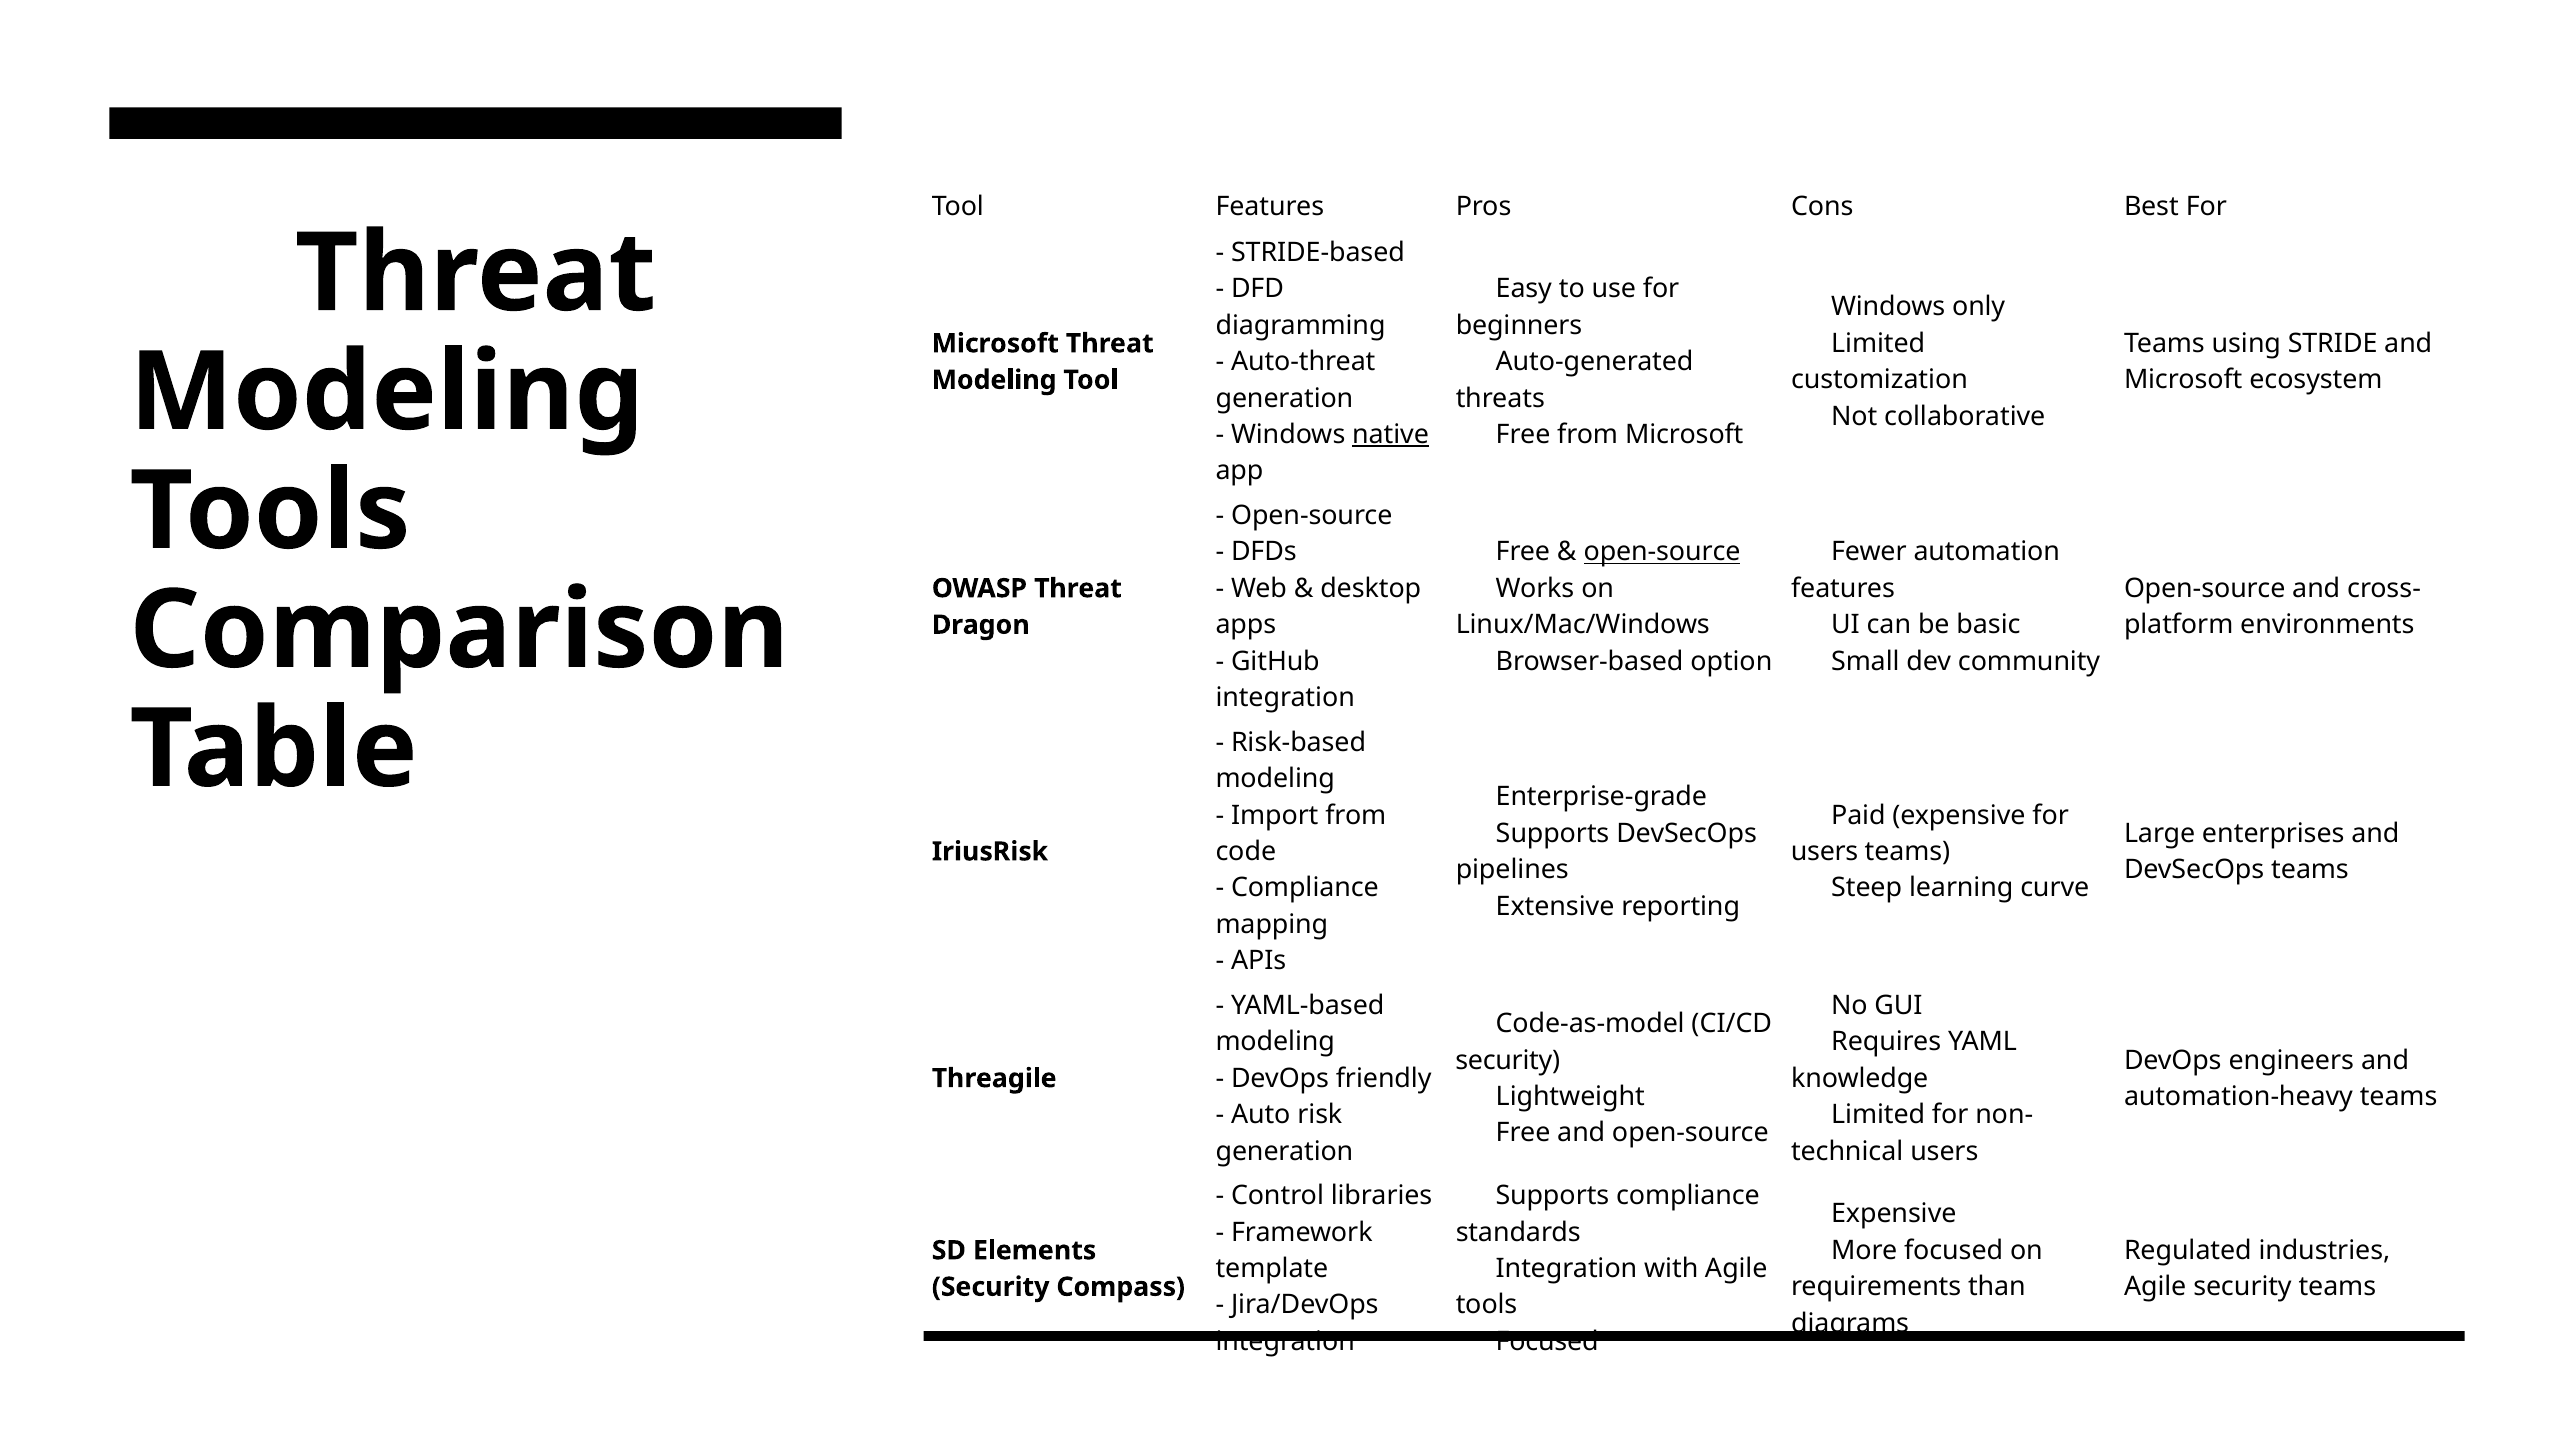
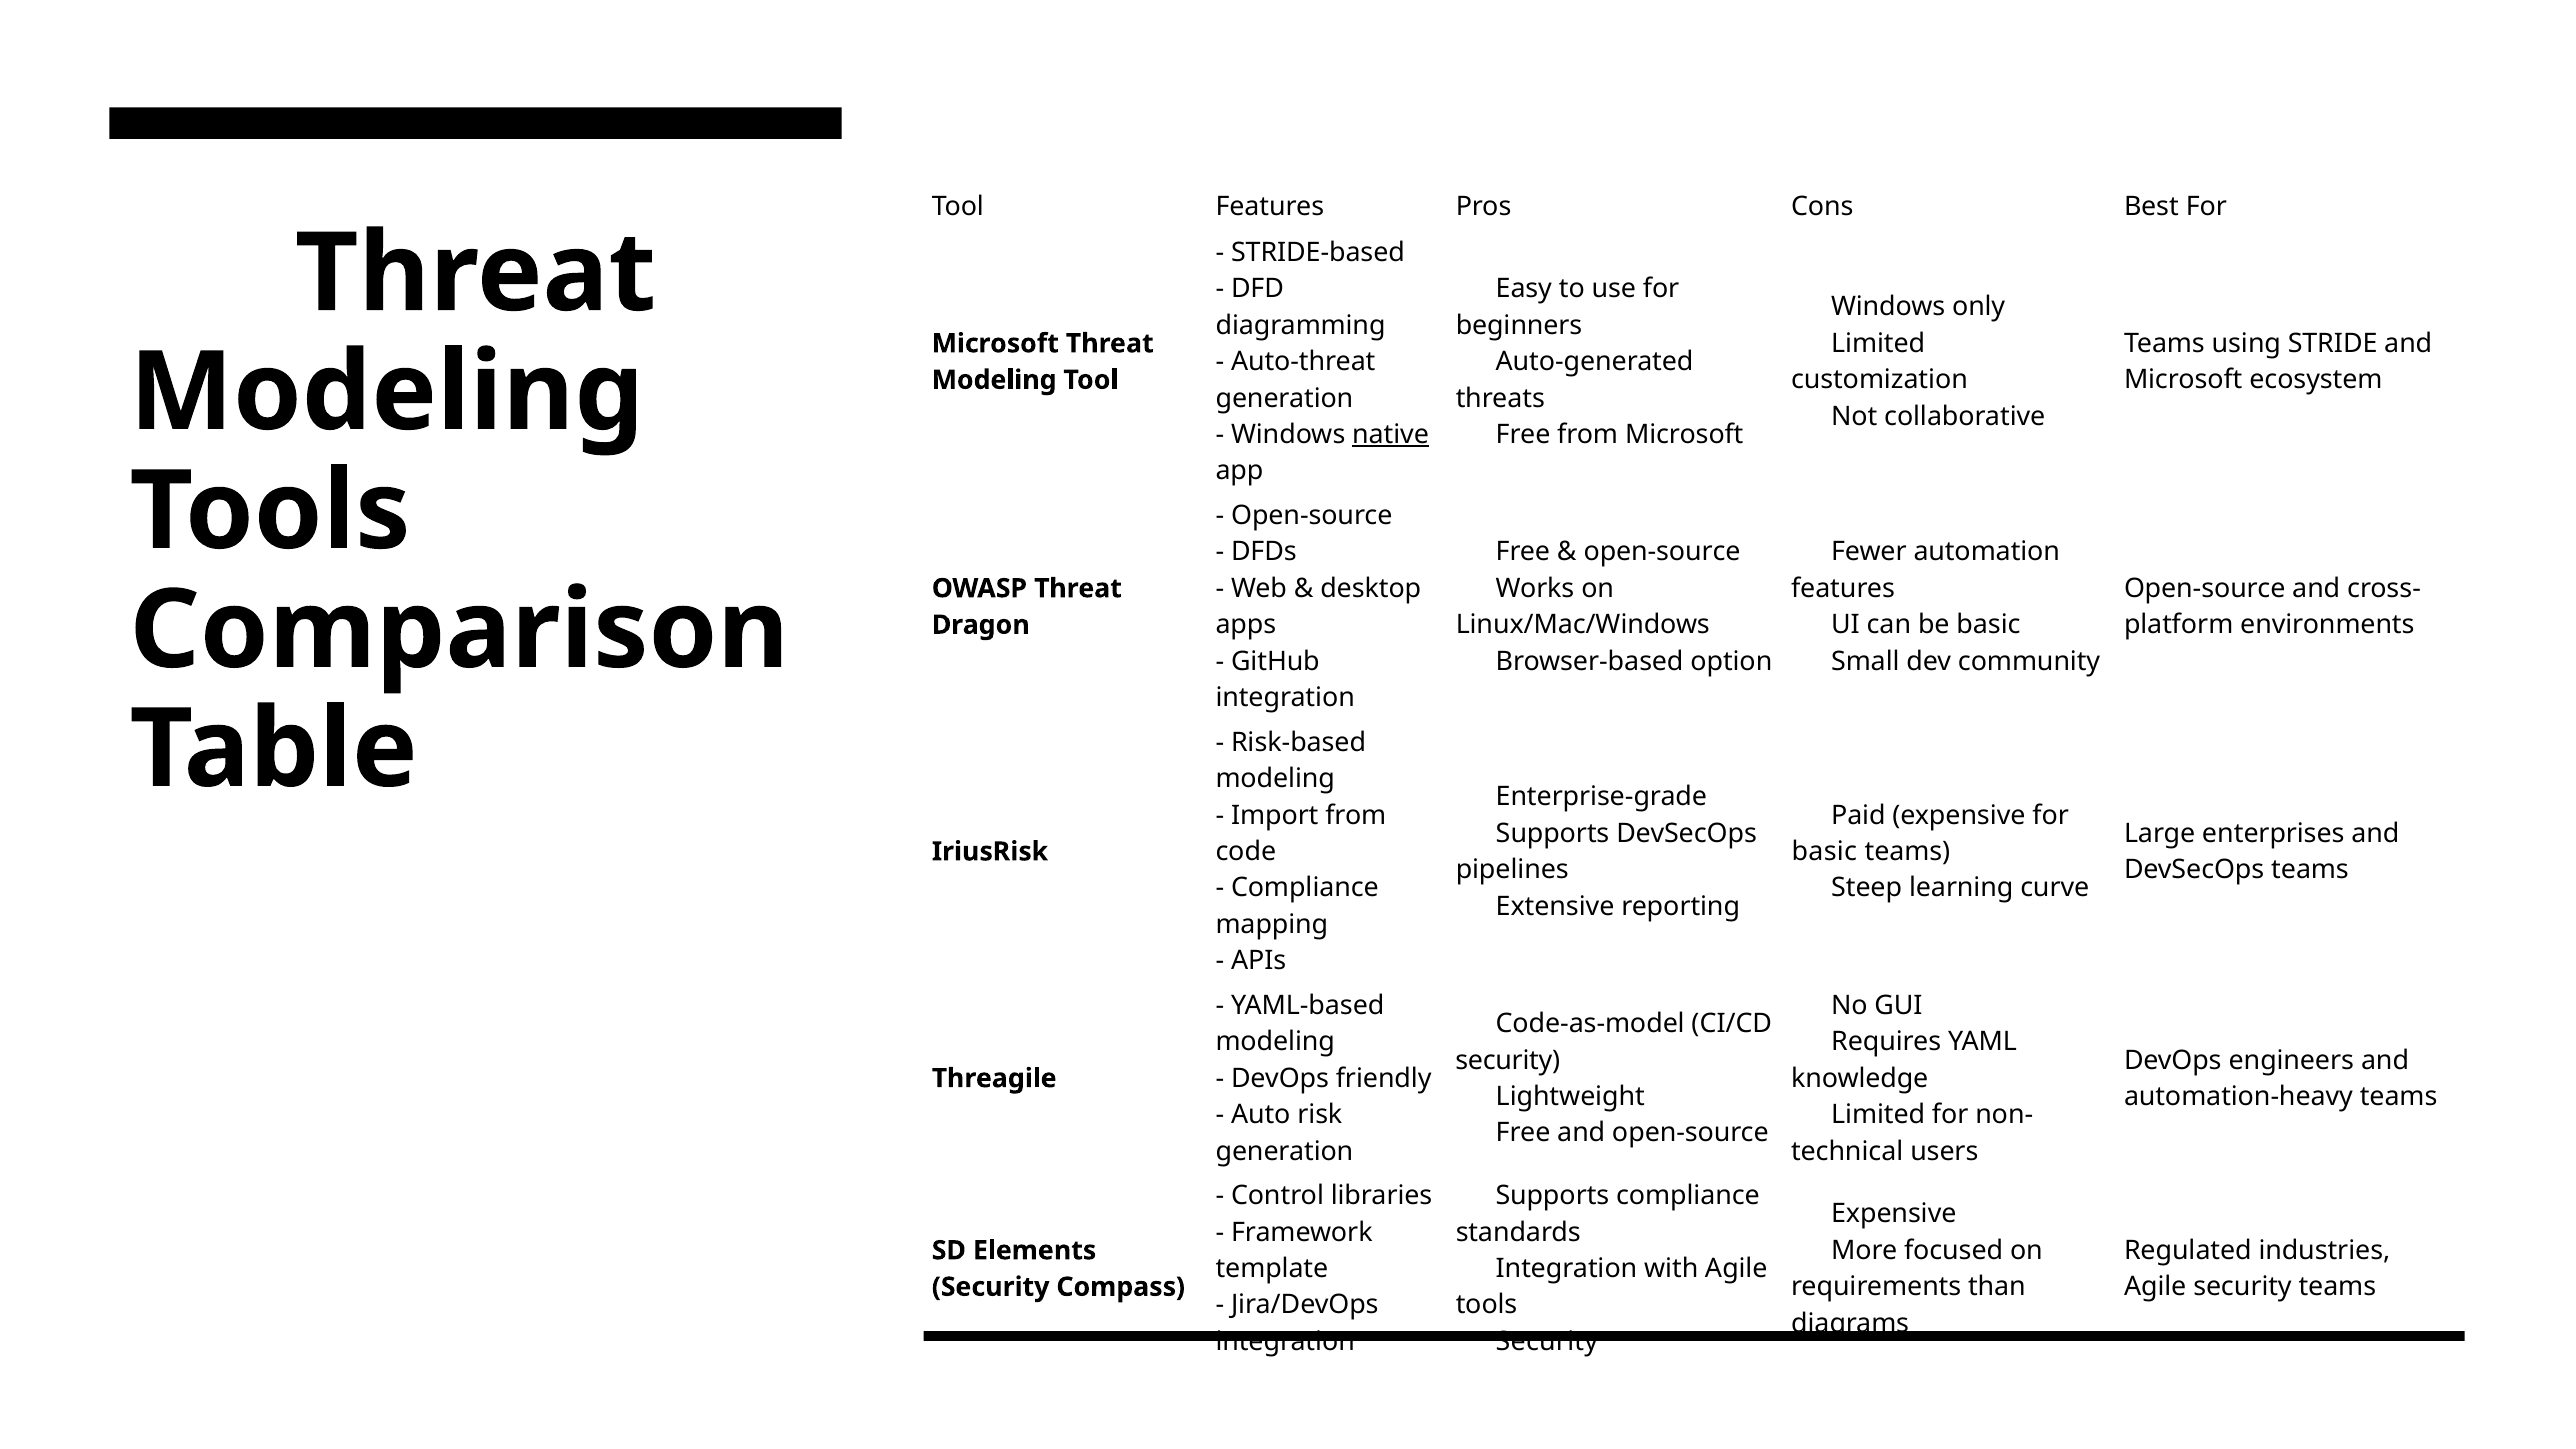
open-source underline: present -> none (1662, 552)
users: users -> basic (1824, 852)
Focused: Focused -> Security (1547, 1342)
